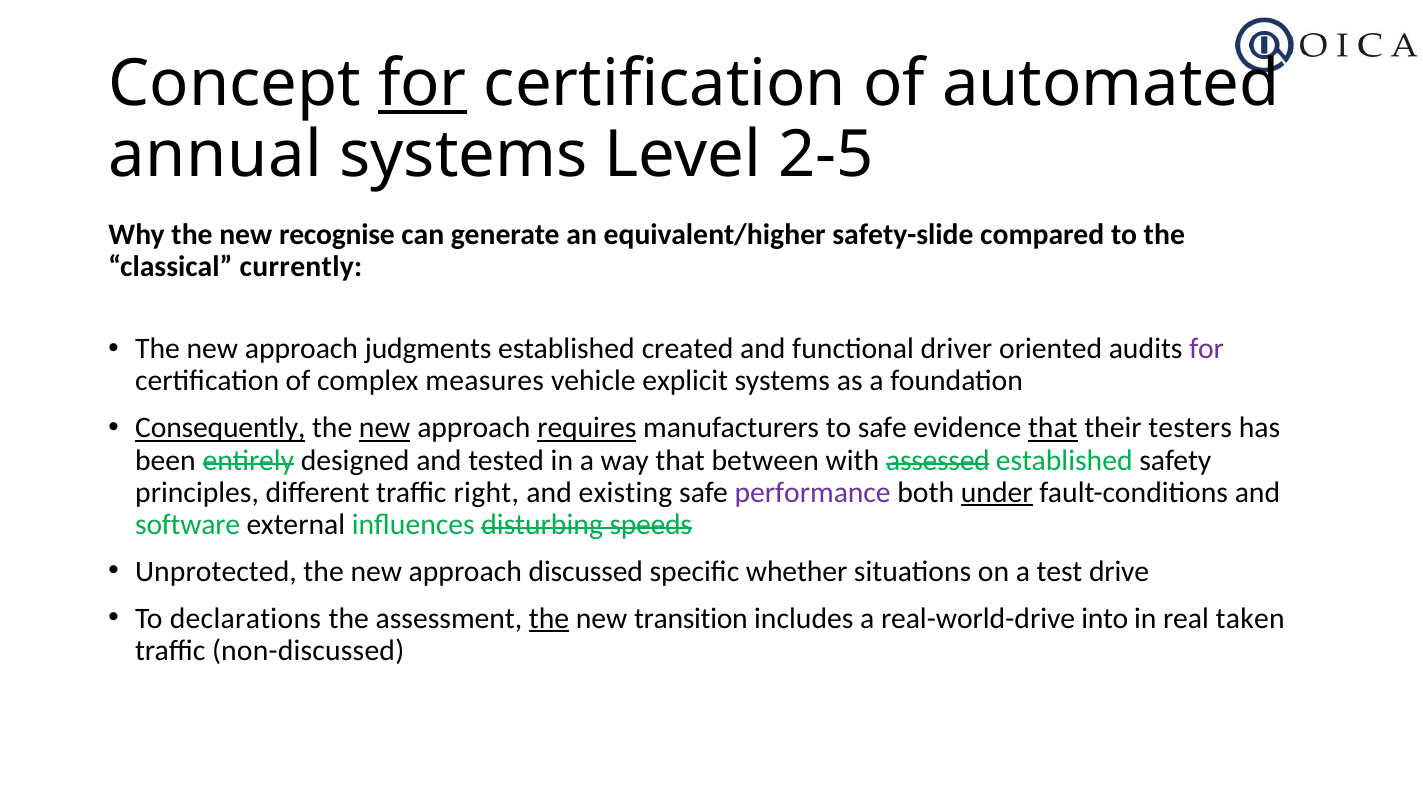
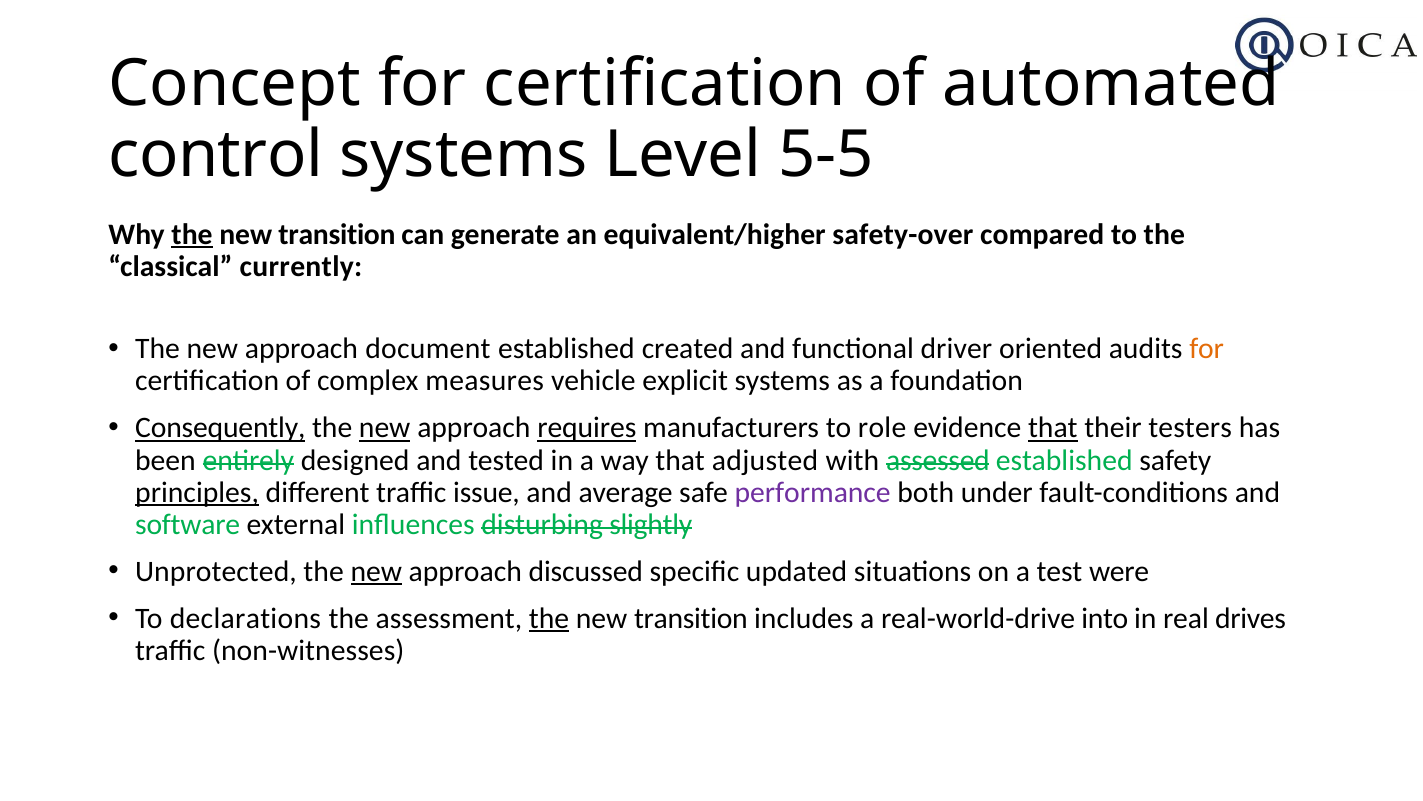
for underline: present -> none (422, 84)
annual: annual -> control (216, 155)
2-5: 2-5 -> 5-5 (826, 155)
the underline: none -> present (192, 234)
recognise: recognise -> transition (337, 234)
safety-slide: safety-slide -> safety-over (903, 234)
judgments: judgments -> document (428, 349)
for colour: purple -> orange (1207, 349)
to safe: safe -> role (882, 428)
between: between -> adjusted (765, 460)
principles underline: none -> present (197, 492)
right: right -> issue (487, 492)
existing: existing -> average (626, 492)
under underline: present -> none (997, 492)
speeds: speeds -> slightly (651, 524)
new underline: none -> present (376, 571)
whether: whether -> updated (797, 571)
drive: drive -> were (1119, 571)
taken: taken -> drives (1251, 618)
non-discussed: non-discussed -> non-witnesses (308, 650)
